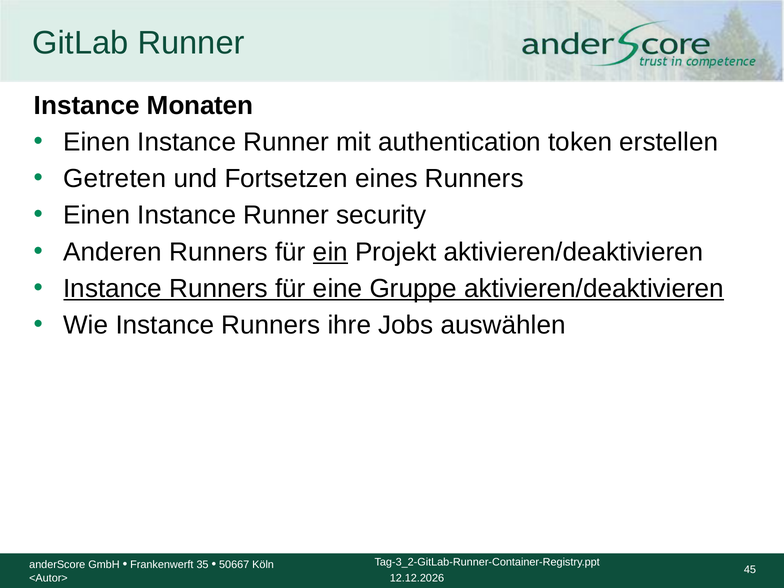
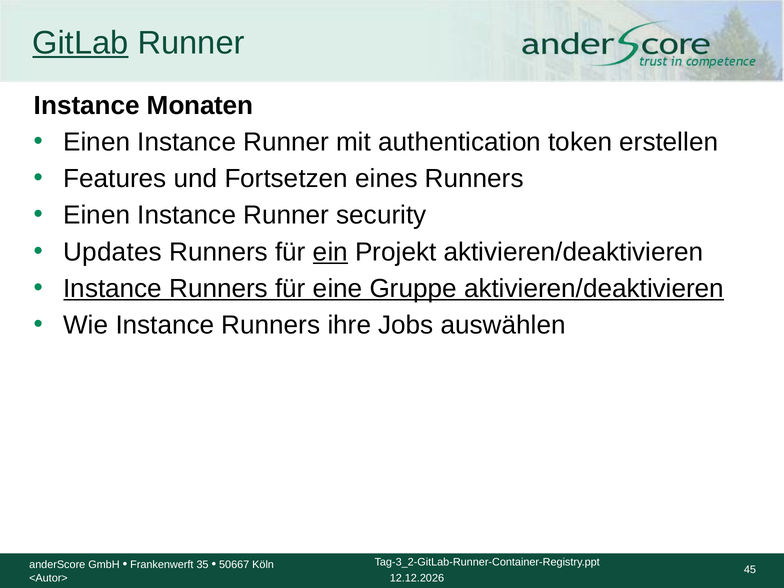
GitLab underline: none -> present (80, 43)
Getreten: Getreten -> Features (115, 179)
Anderen: Anderen -> Updates (113, 252)
